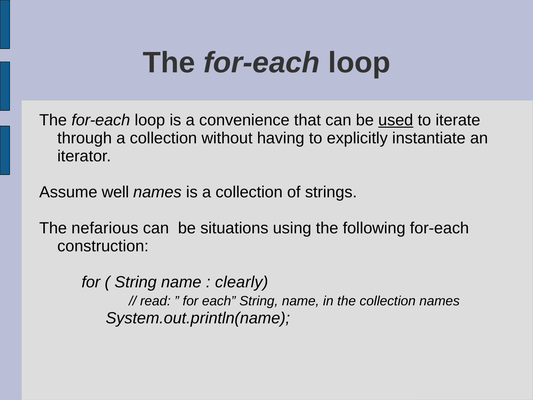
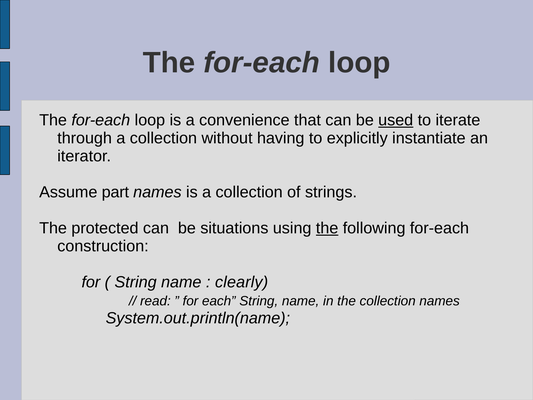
well: well -> part (115, 192)
nefarious: nefarious -> protected (105, 228)
the underline: none -> present (327, 228)
